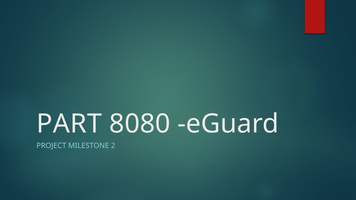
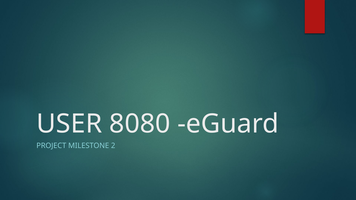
PART: PART -> USER (69, 124)
